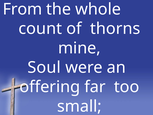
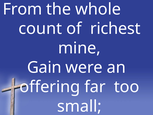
thorns: thorns -> richest (115, 29)
Soul: Soul -> Gain (44, 67)
